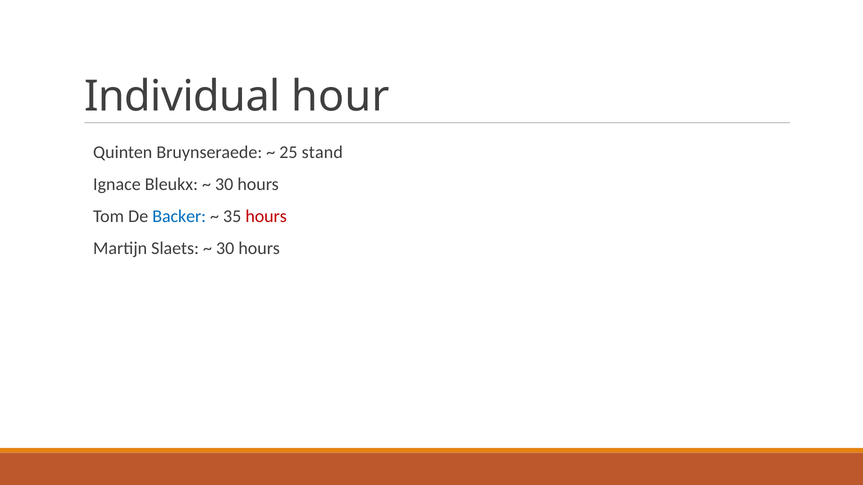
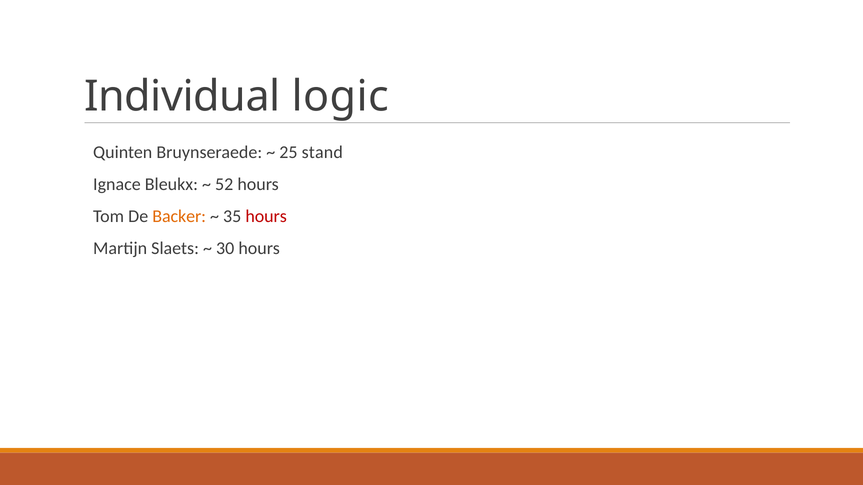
hour: hour -> logic (340, 97)
30: 30 -> 52 (224, 185)
Backer colour: blue -> orange (179, 217)
